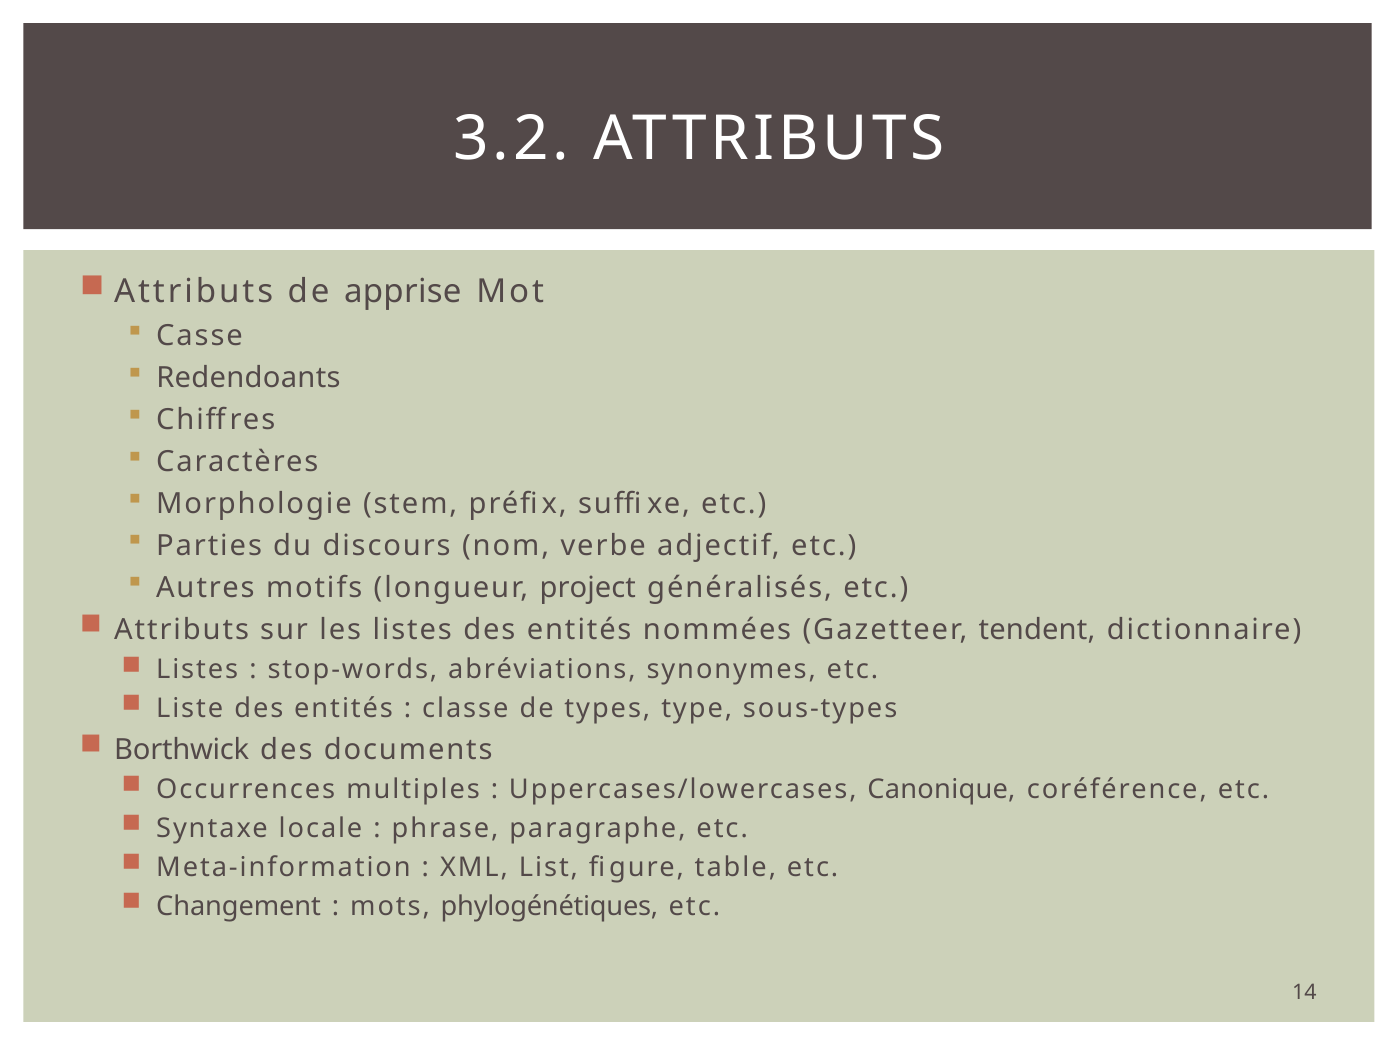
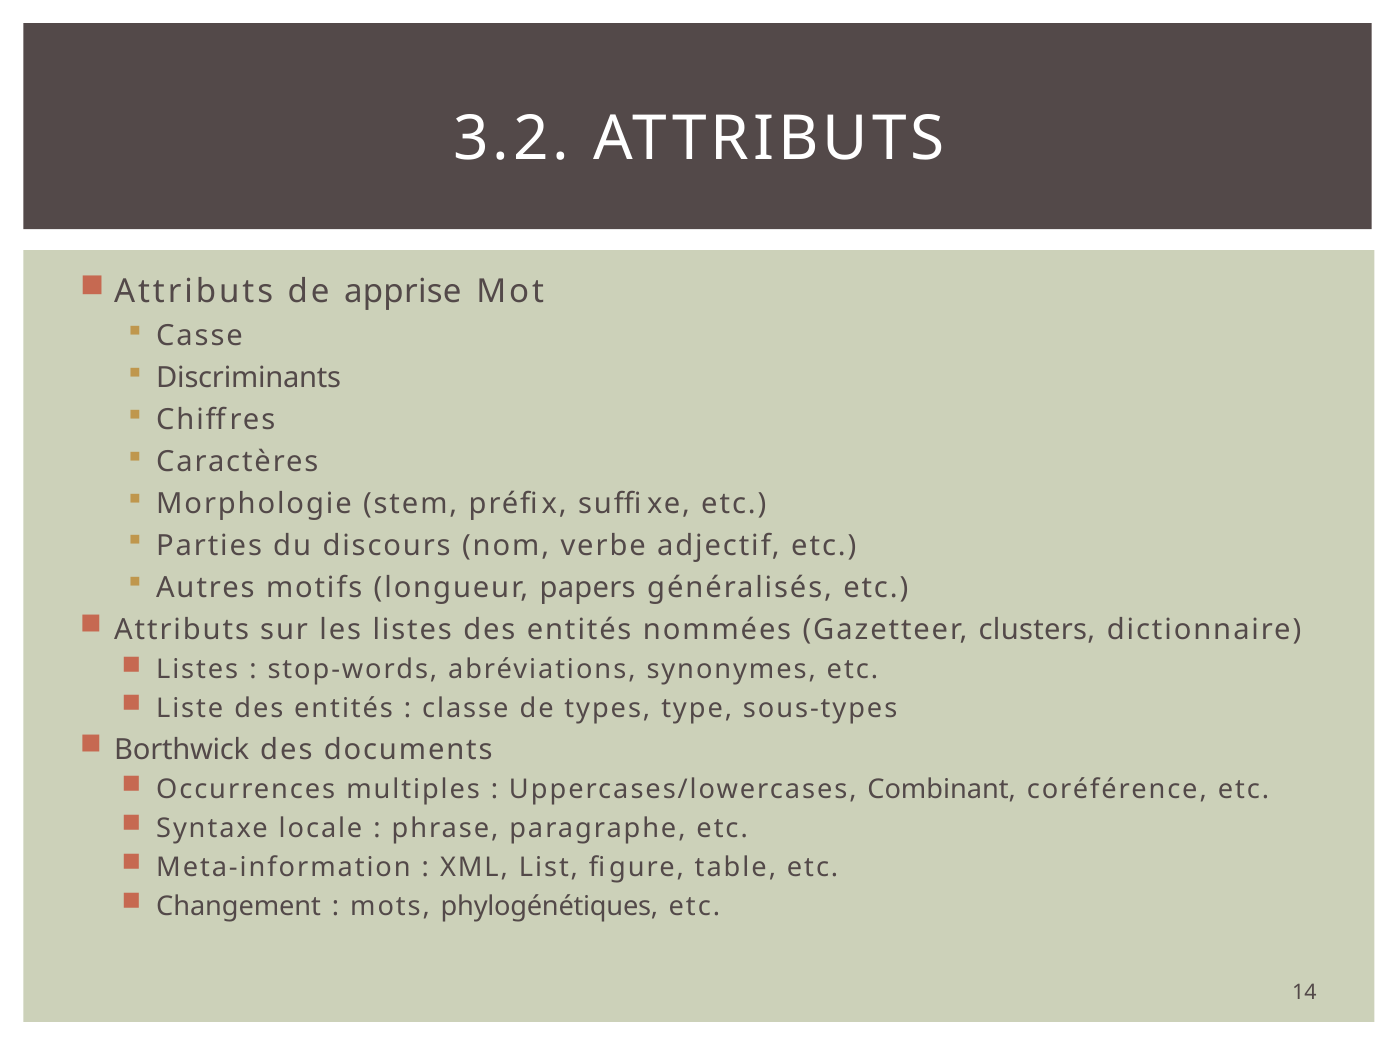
Redendoants: Redendoants -> Discriminants (249, 378)
project: project -> papers (588, 588)
tendent: tendent -> clusters (1037, 630)
Canonique: Canonique -> Combinant (942, 790)
